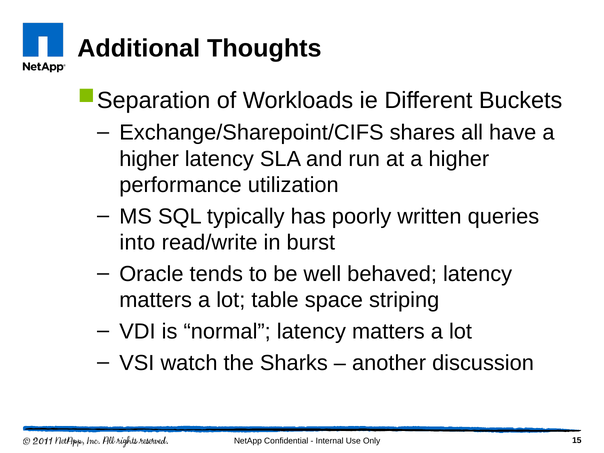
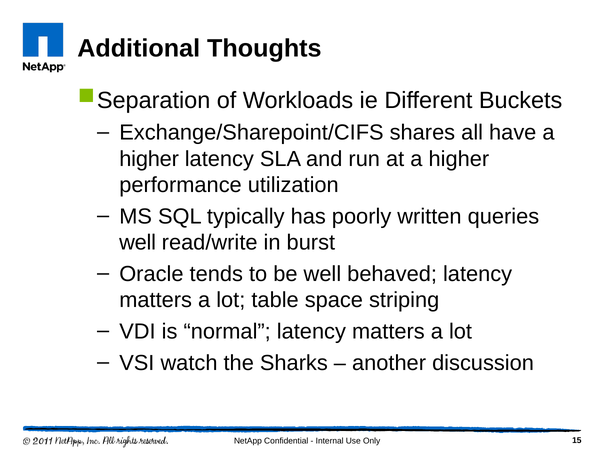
into: into -> well (138, 243)
